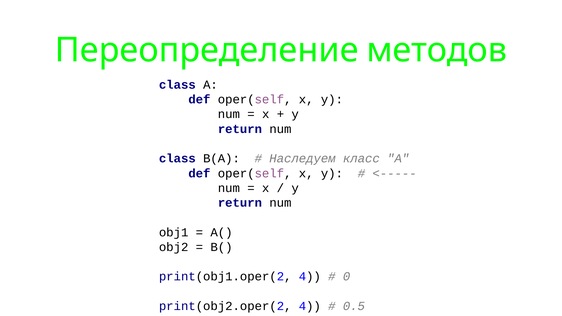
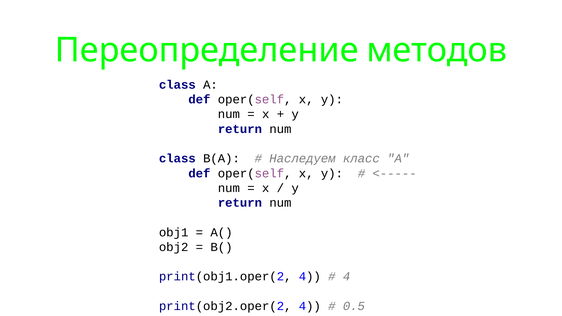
0: 0 -> 4 (347, 277)
